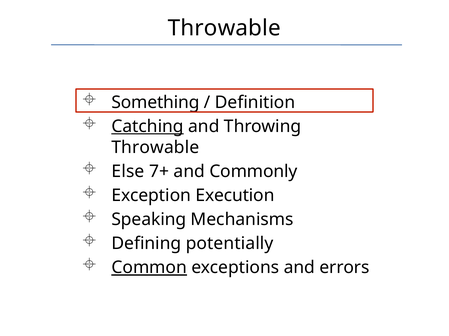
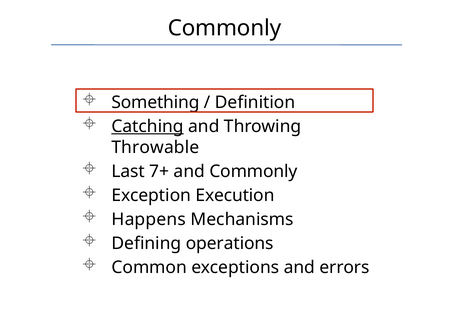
Throwable: Throwable -> Commonly (225, 28)
Else: Else -> Last (128, 172)
Speaking: Speaking -> Happens (149, 220)
potentially: potentially -> operations (230, 244)
Common underline: present -> none (149, 268)
